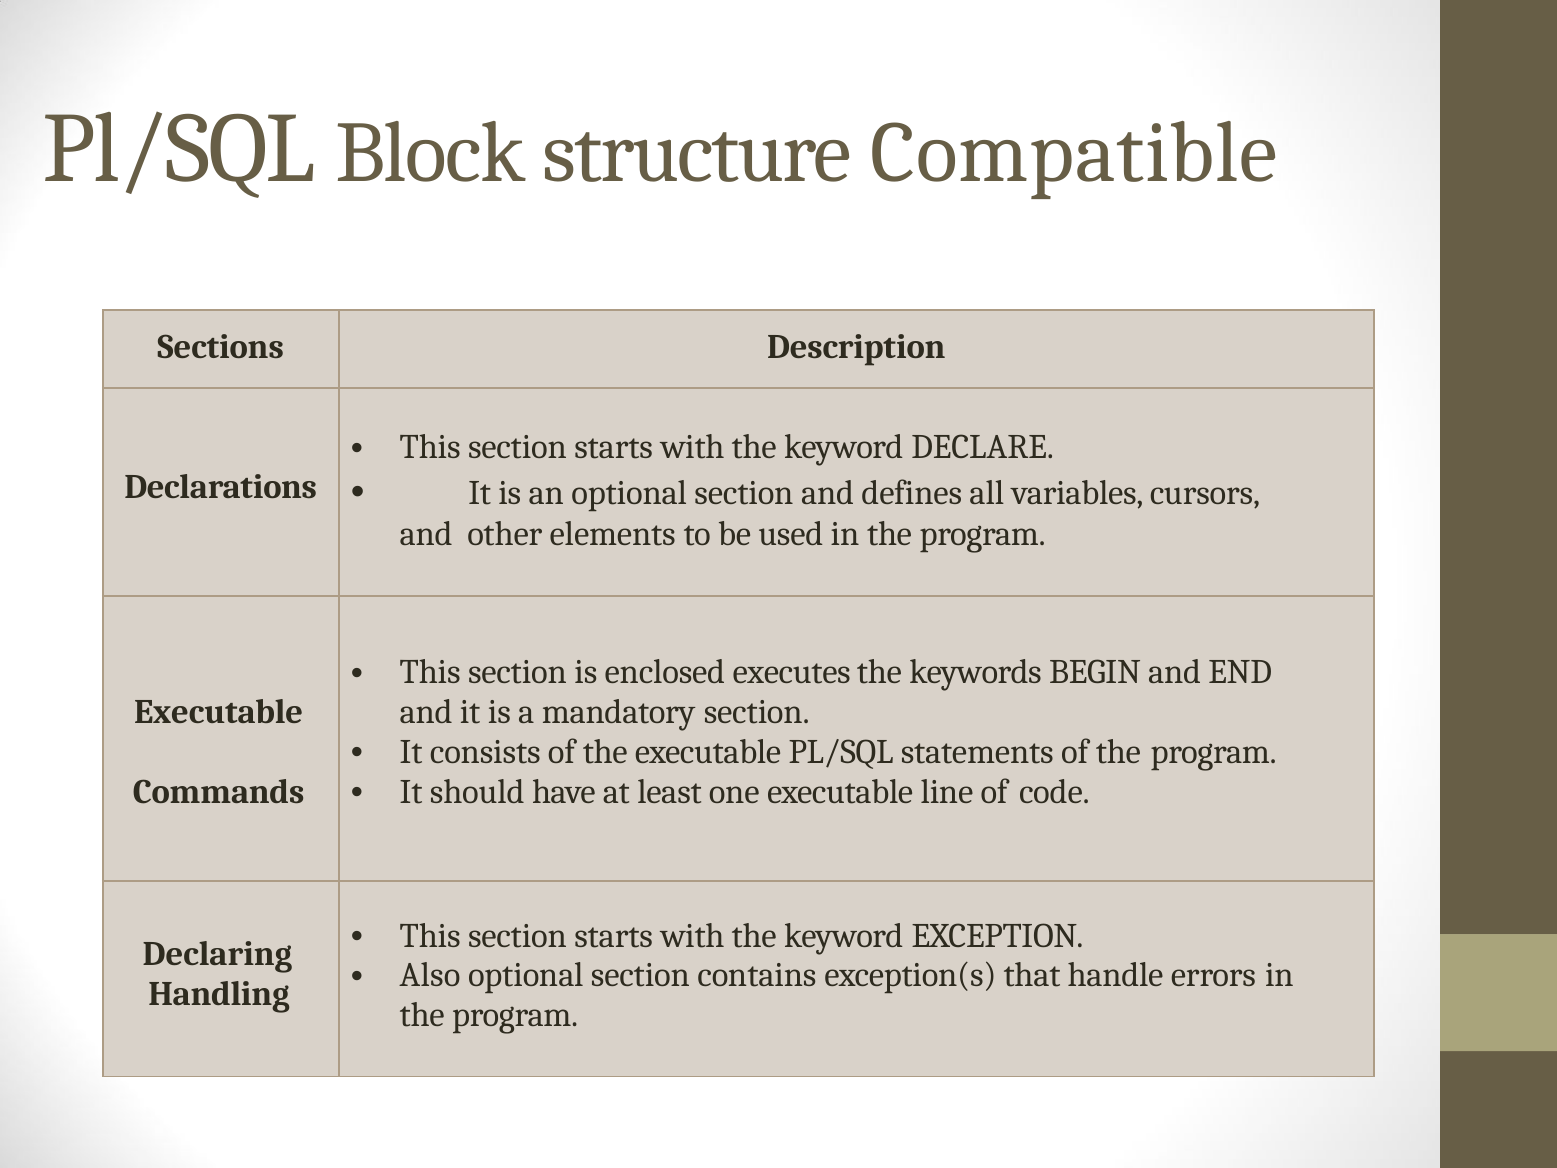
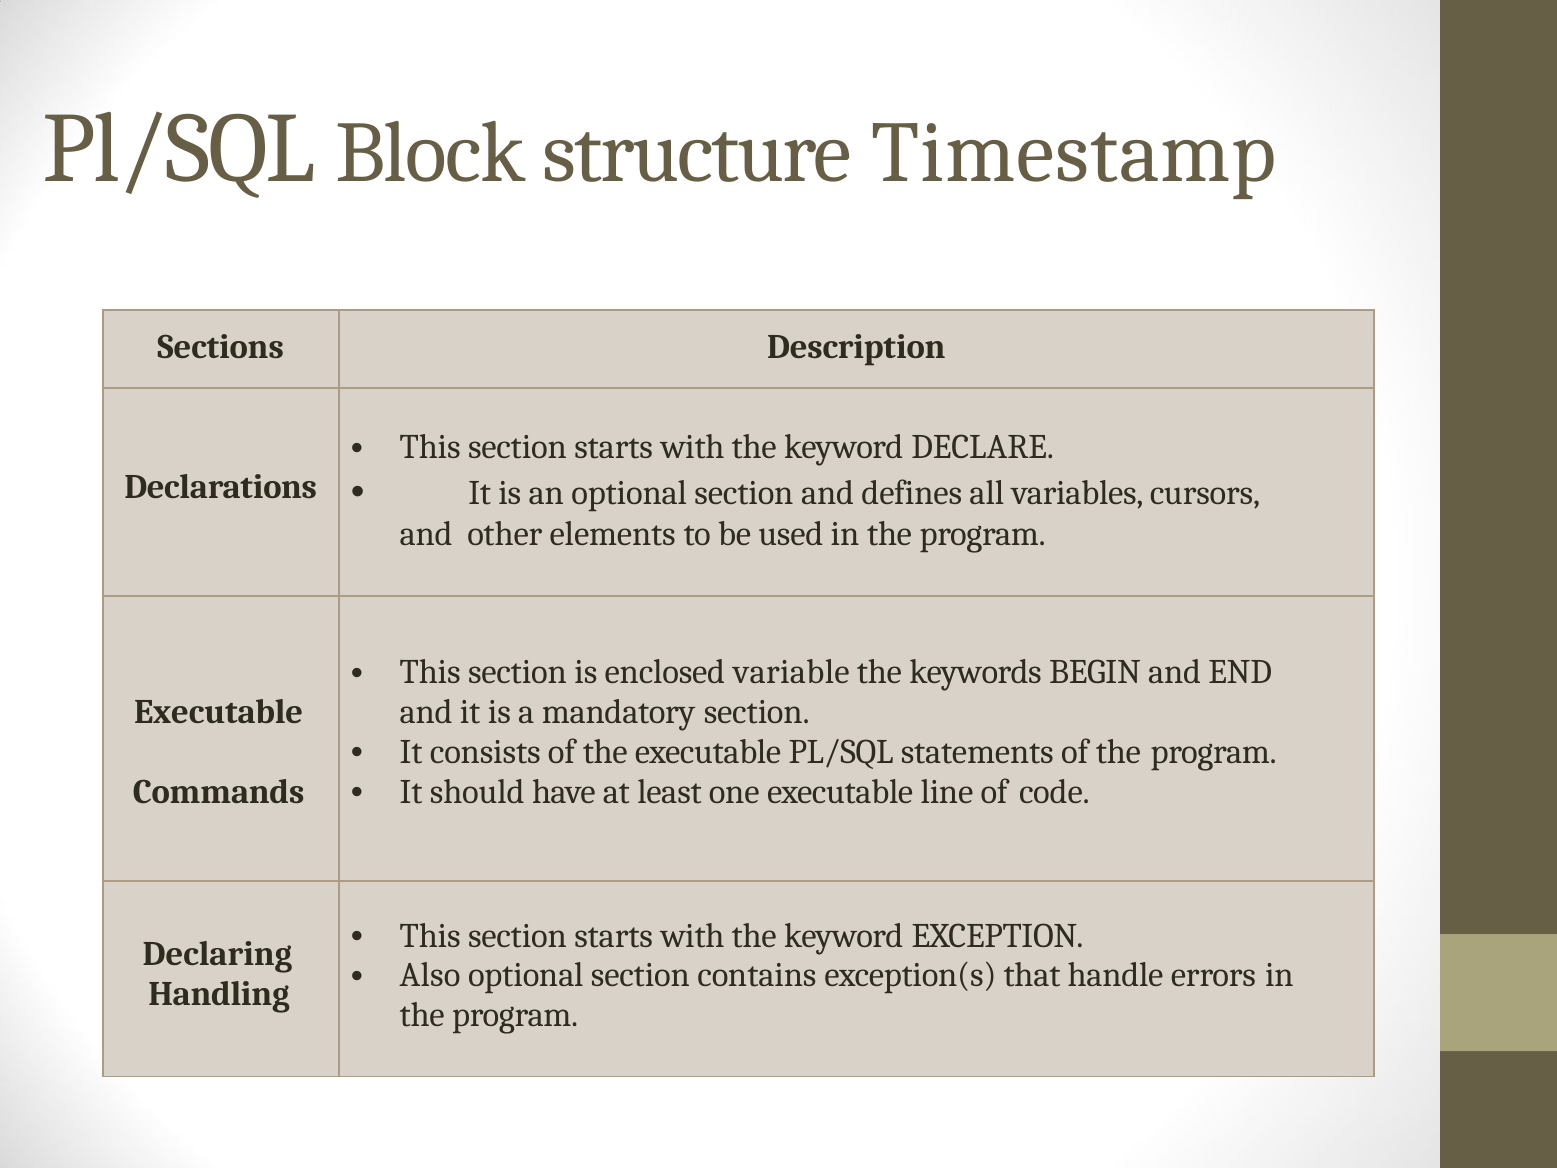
Compatible: Compatible -> Timestamp (1074, 153)
executes: executes -> variable (791, 672)
